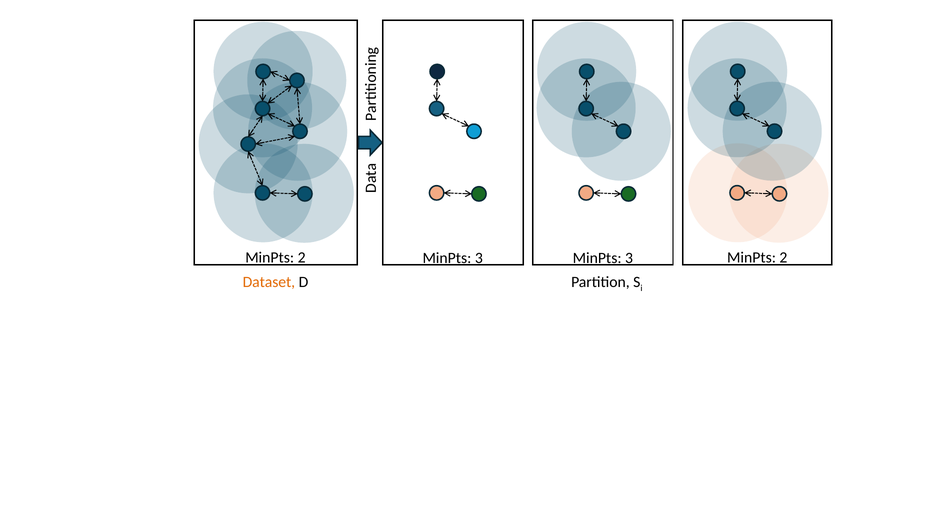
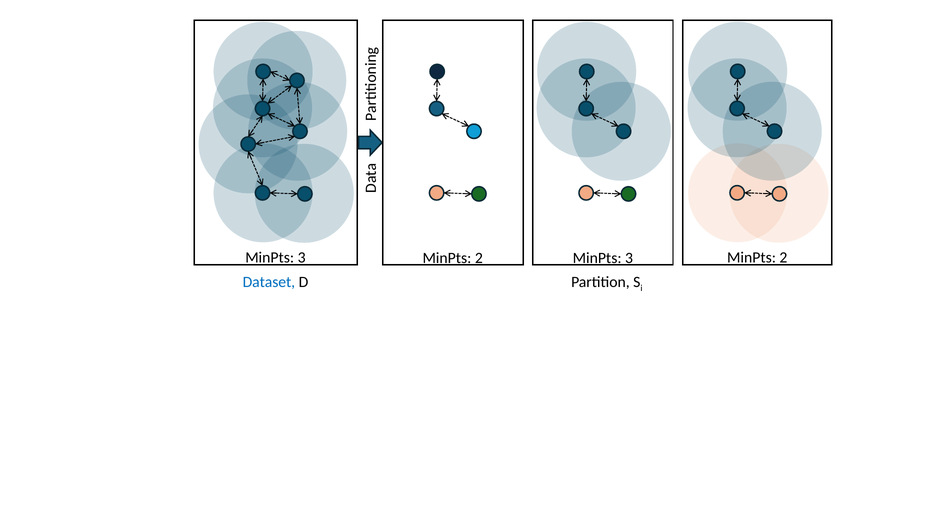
2: 2 -> 3 (302, 258)
3: 3 -> 2 (479, 258)
Dataset colour: orange -> blue (269, 282)
